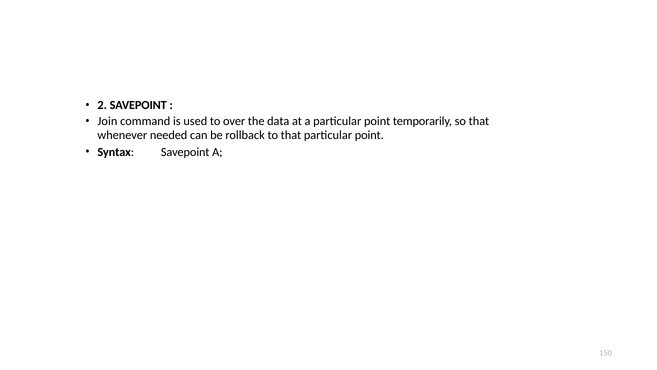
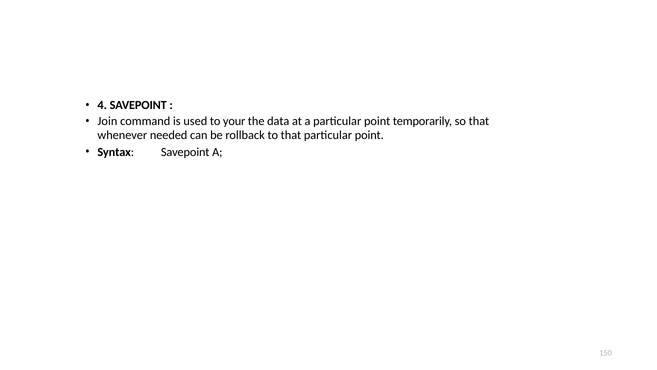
2: 2 -> 4 (102, 105)
over: over -> your (234, 121)
